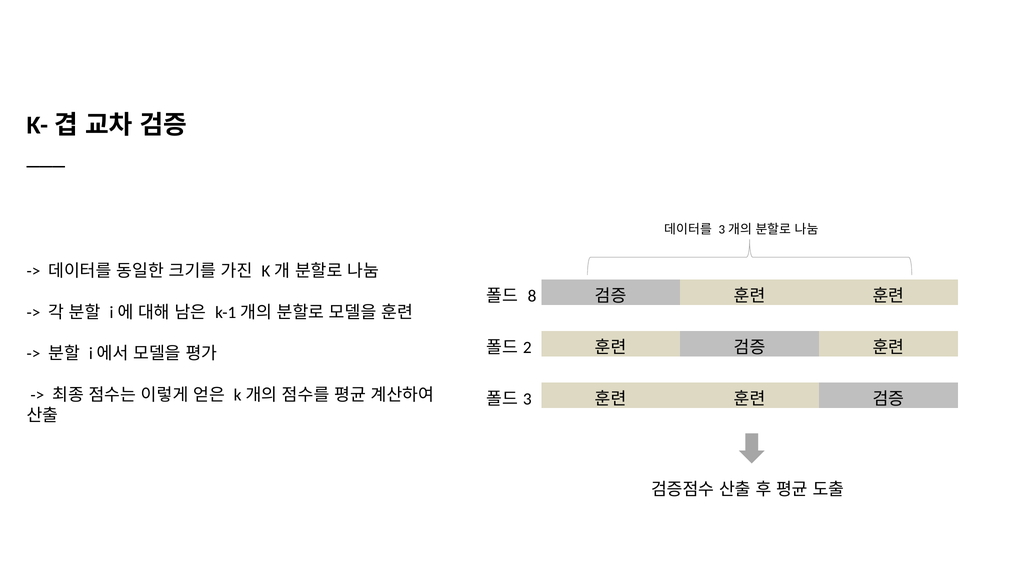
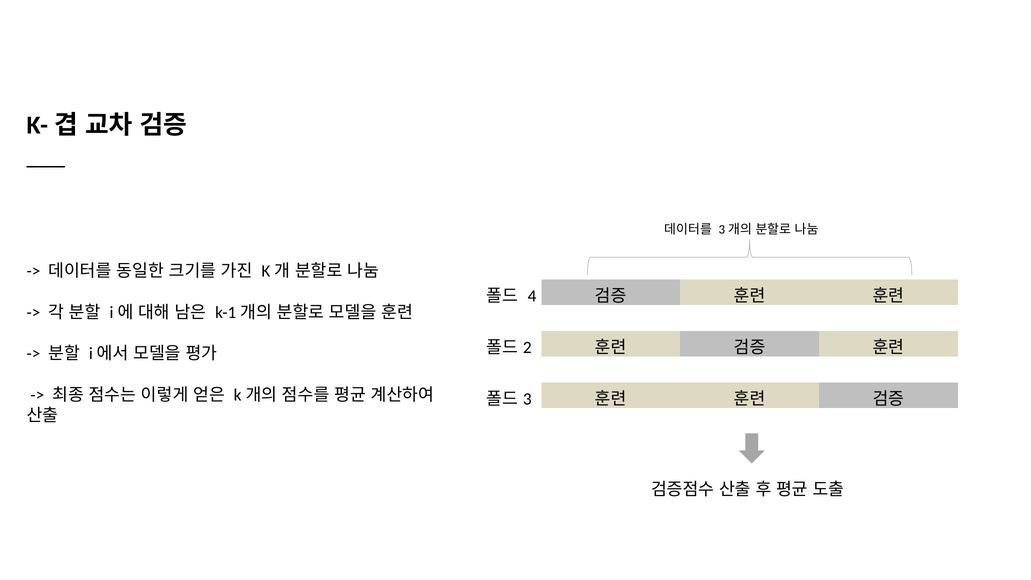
8: 8 -> 4 (532, 296)
